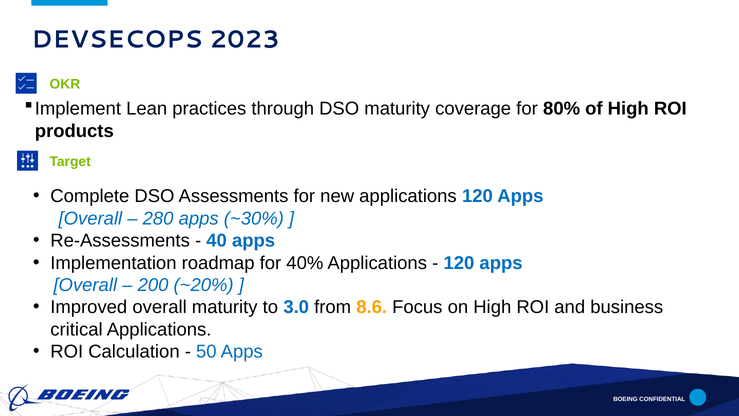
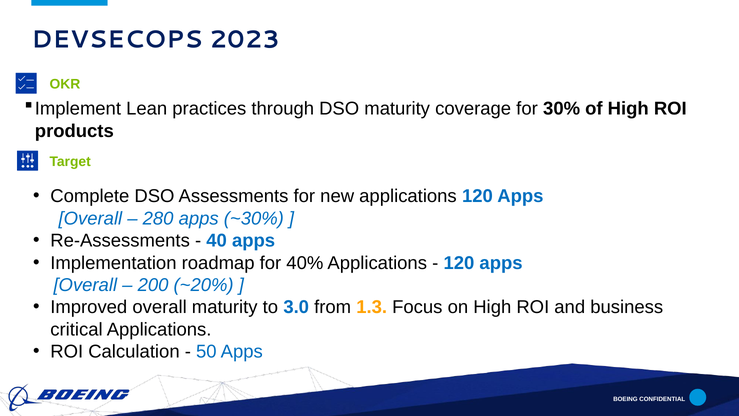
80%: 80% -> 30% (562, 109)
8.6: 8.6 -> 1.3 (372, 307)
